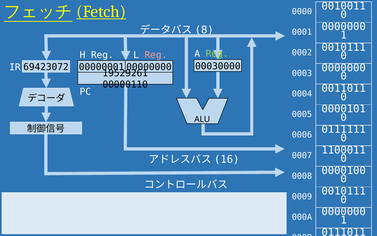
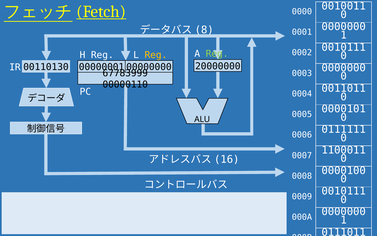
Reg colour: pink -> yellow (156, 55)
00030000: 00030000 -> 20000000 (218, 66)
69423072: 69423072 -> 00110130 (46, 67)
19529261: 19529261 -> 67783999 (125, 73)
